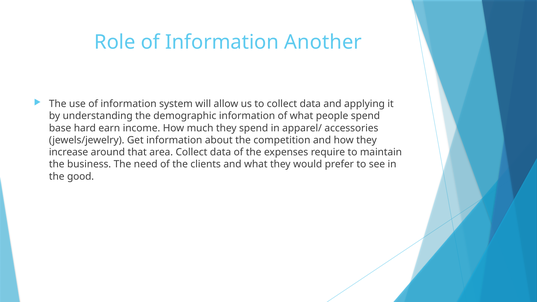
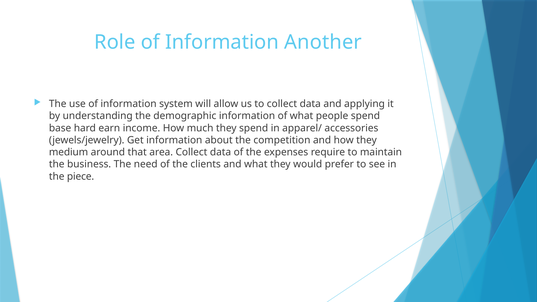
increase: increase -> medium (69, 152)
good: good -> piece (81, 176)
